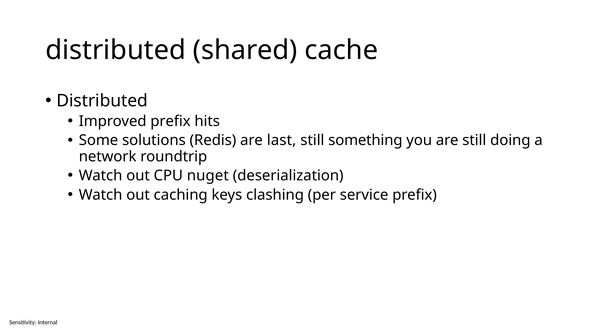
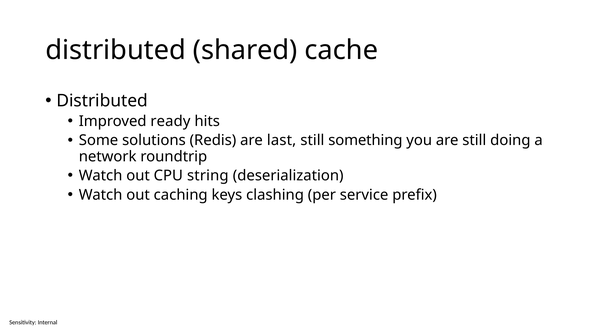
Improved prefix: prefix -> ready (170, 121)
nuget: nuget -> string (208, 175)
